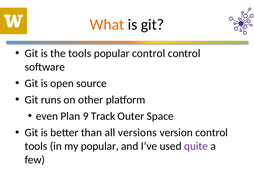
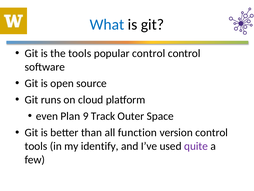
What colour: orange -> blue (107, 25)
other: other -> cloud (91, 100)
versions: versions -> function (137, 132)
my popular: popular -> identify (100, 146)
